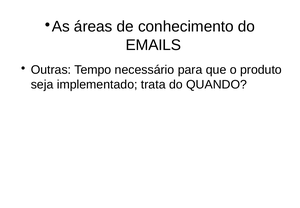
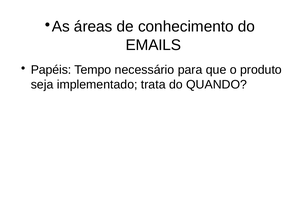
Outras: Outras -> Papéis (51, 70)
